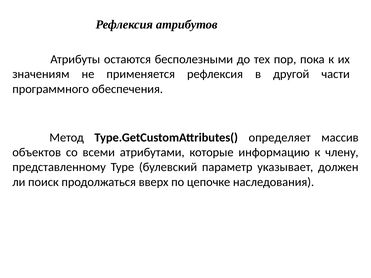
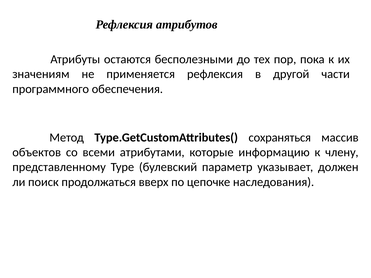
определяет: определяет -> сохраняться (280, 138)
